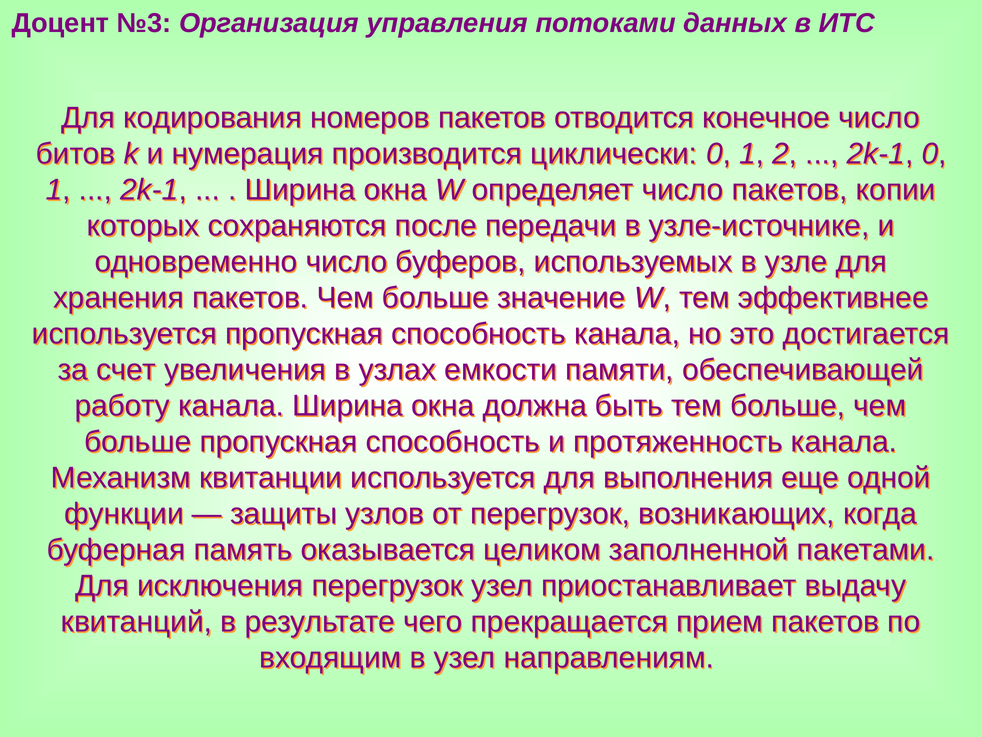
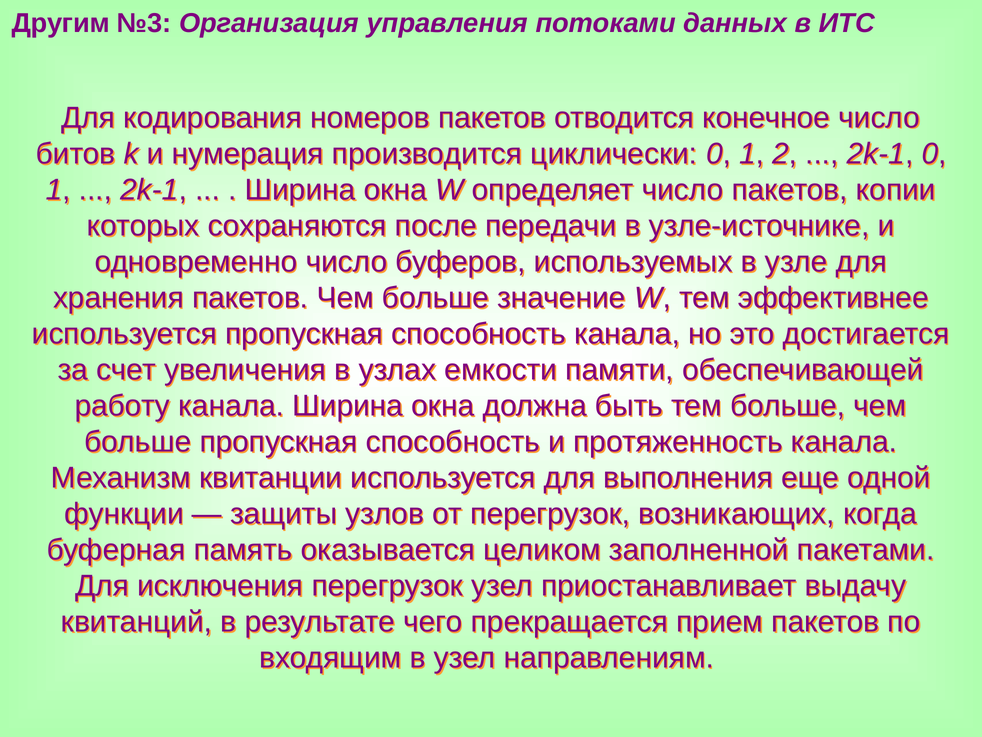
Доцент: Доцент -> Другим (61, 23)
